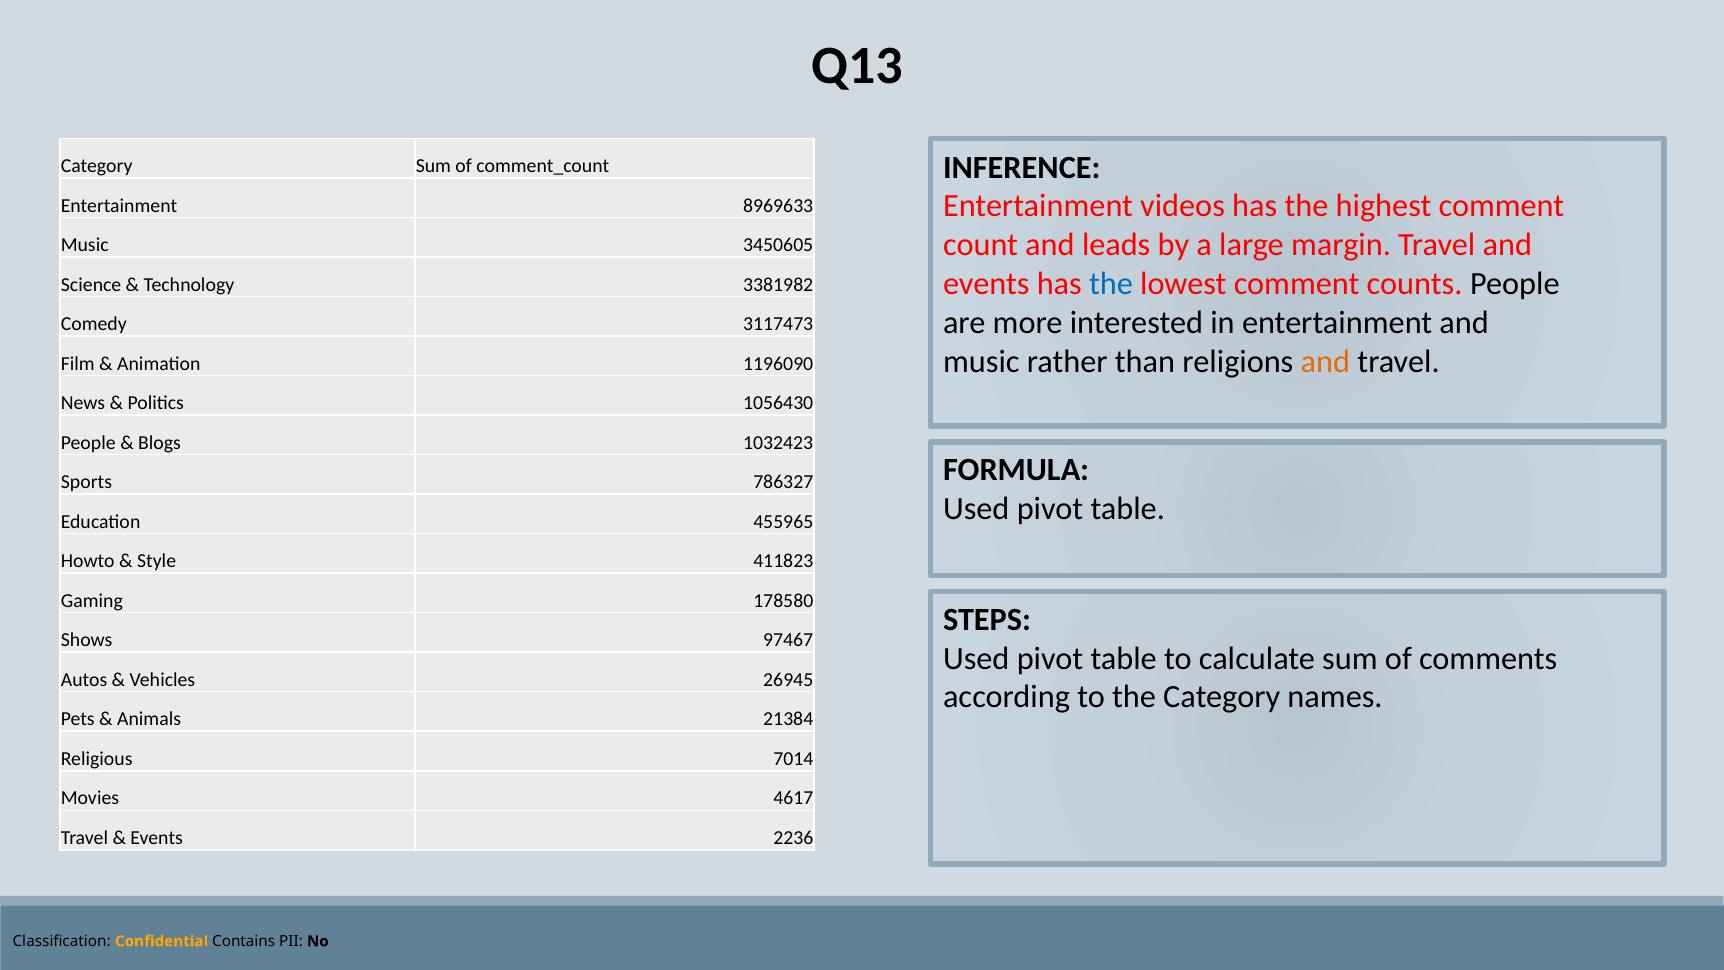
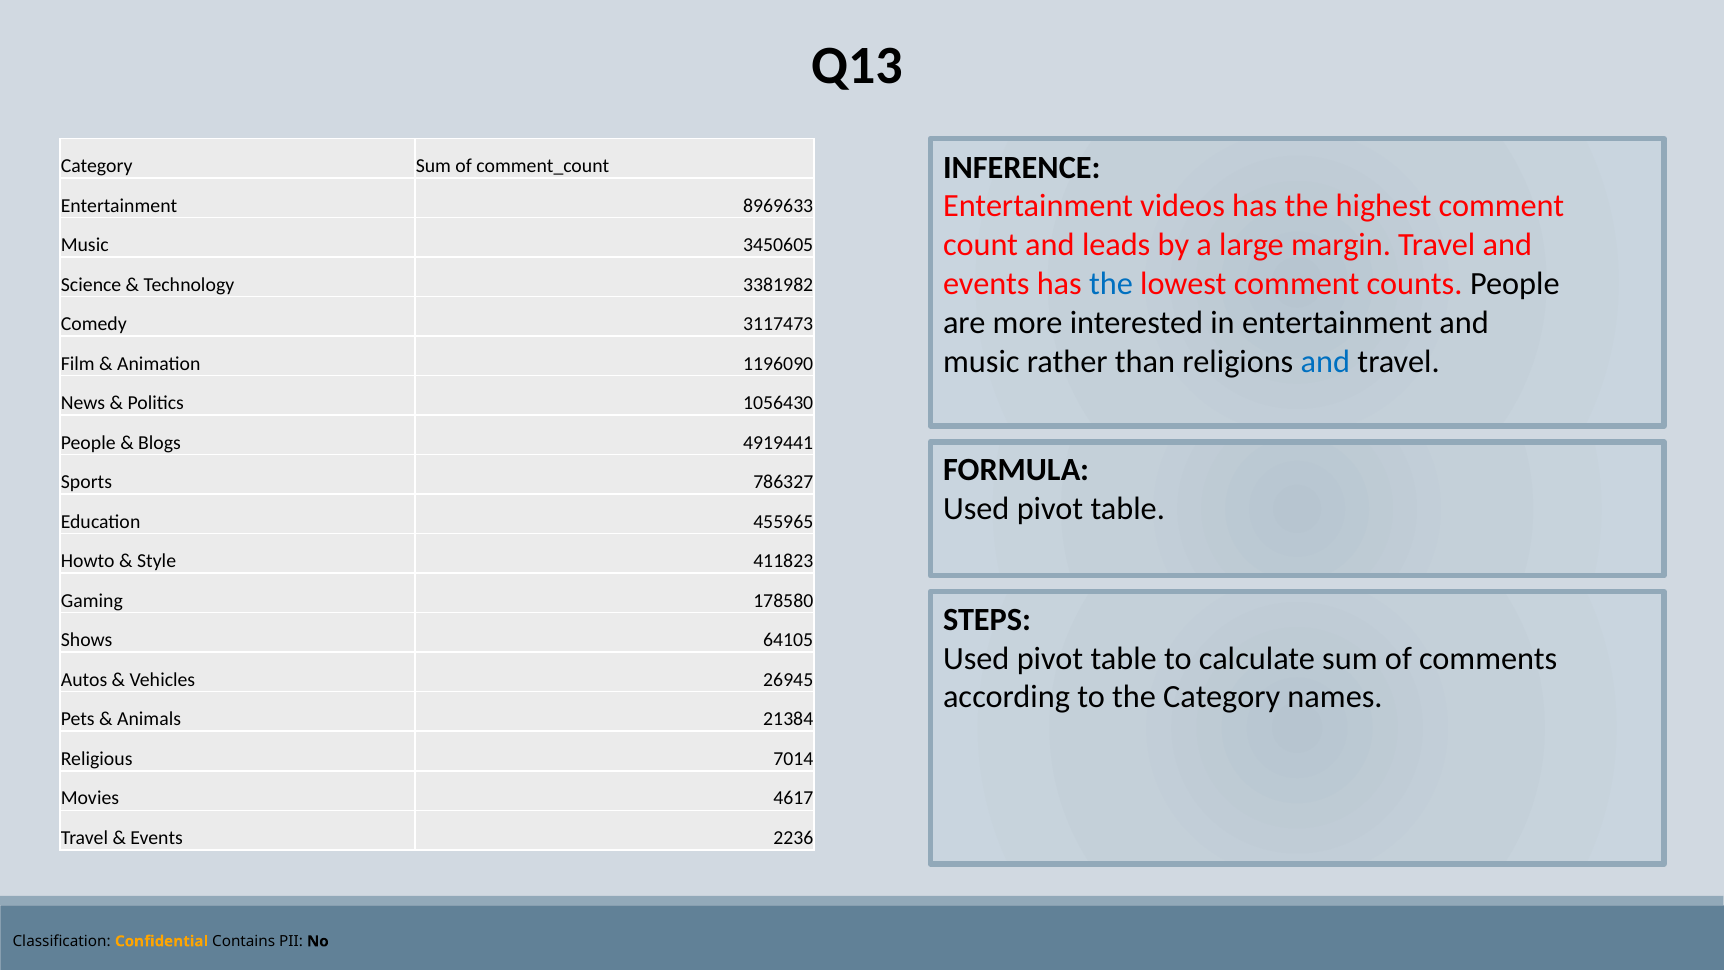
and colour: orange -> blue (1325, 361)
1032423: 1032423 -> 4919441 (778, 443)
97467: 97467 -> 64105 (788, 640)
